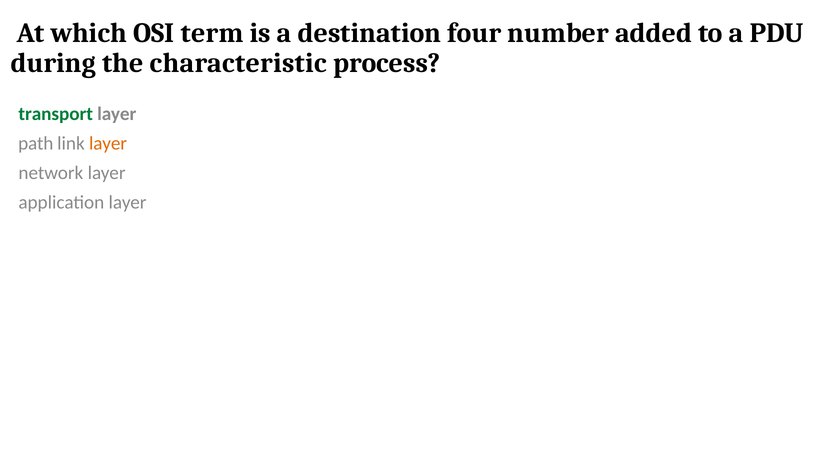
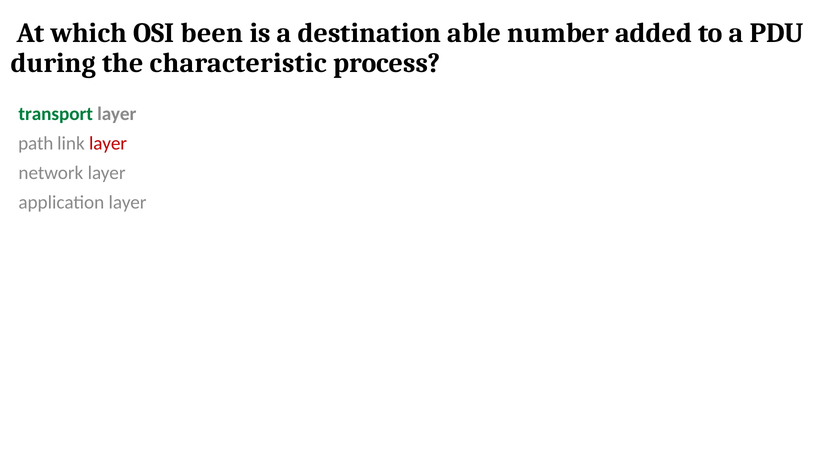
term: term -> been (212, 33)
four: four -> able (474, 33)
layer colour: orange -> red (108, 144)
